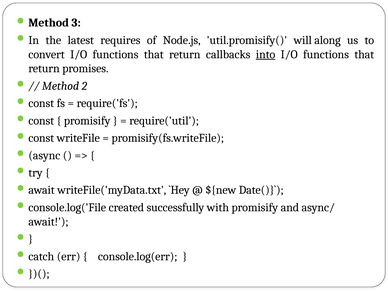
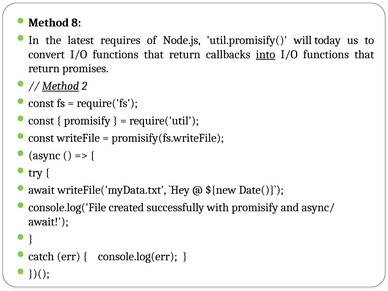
3: 3 -> 8 (76, 23)
along: along -> today (328, 40)
Method underline: none -> present (61, 86)
